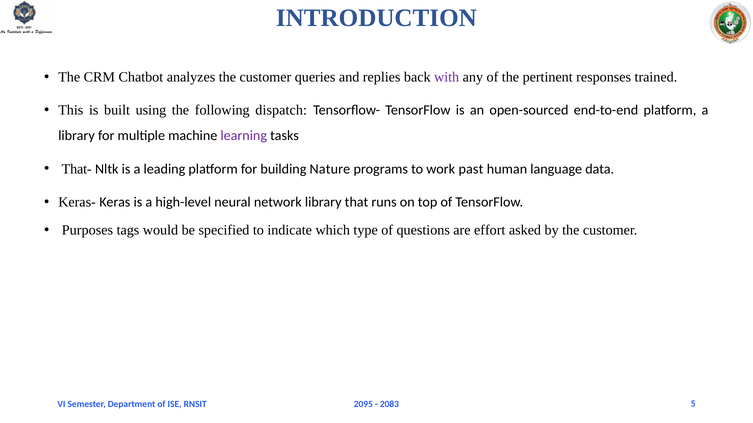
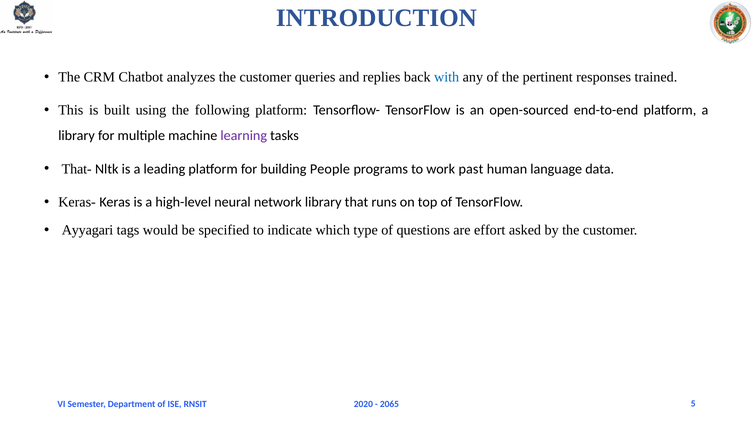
with colour: purple -> blue (447, 77)
following dispatch: dispatch -> platform (281, 110)
Nature: Nature -> People (330, 169)
Purposes: Purposes -> Ayyagari (88, 231)
2095: 2095 -> 2020 (363, 404)
2083: 2083 -> 2065 (389, 404)
